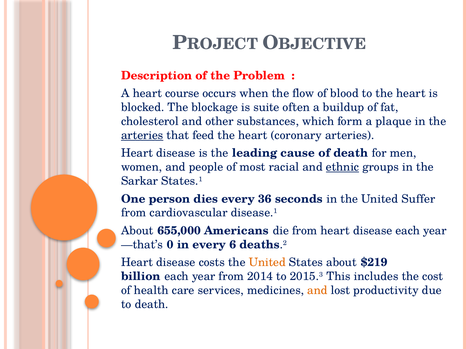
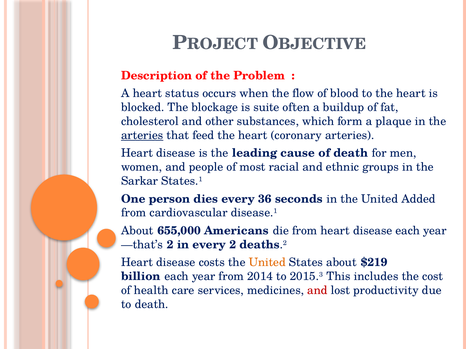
course: course -> status (182, 94)
ethnic underline: present -> none (343, 167)
Suffer: Suffer -> Added (418, 199)
0: 0 -> 2 (170, 245)
every 6: 6 -> 2 (233, 245)
and colour: orange -> red (317, 291)
